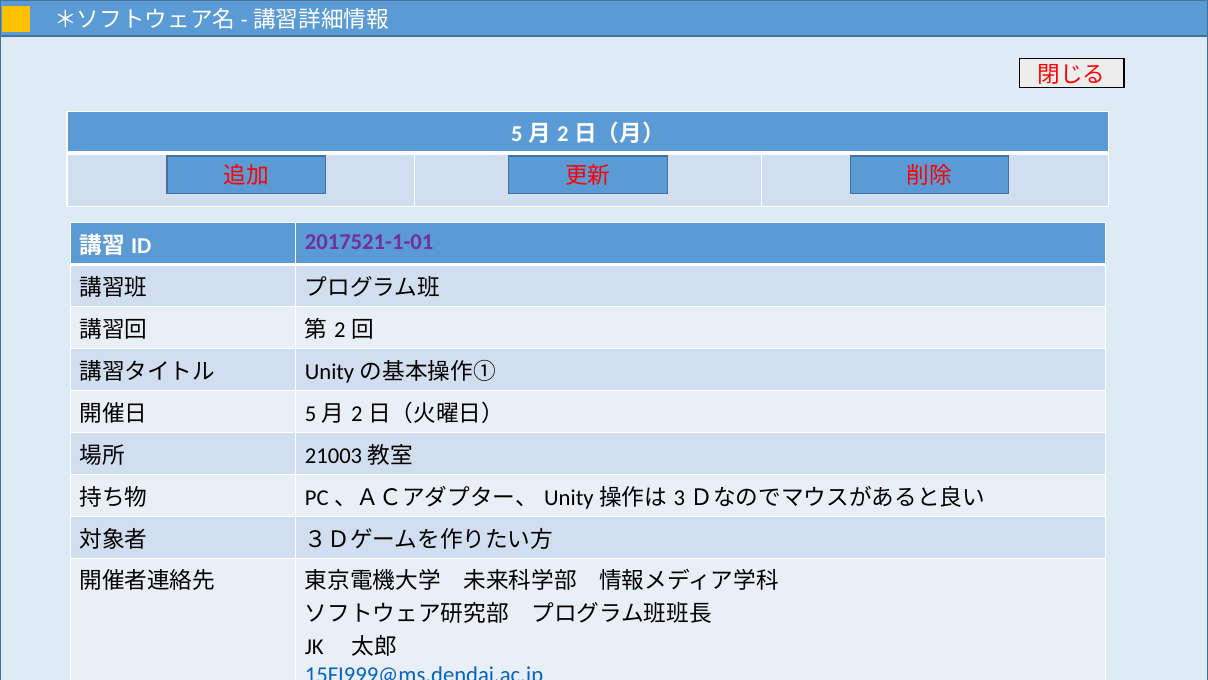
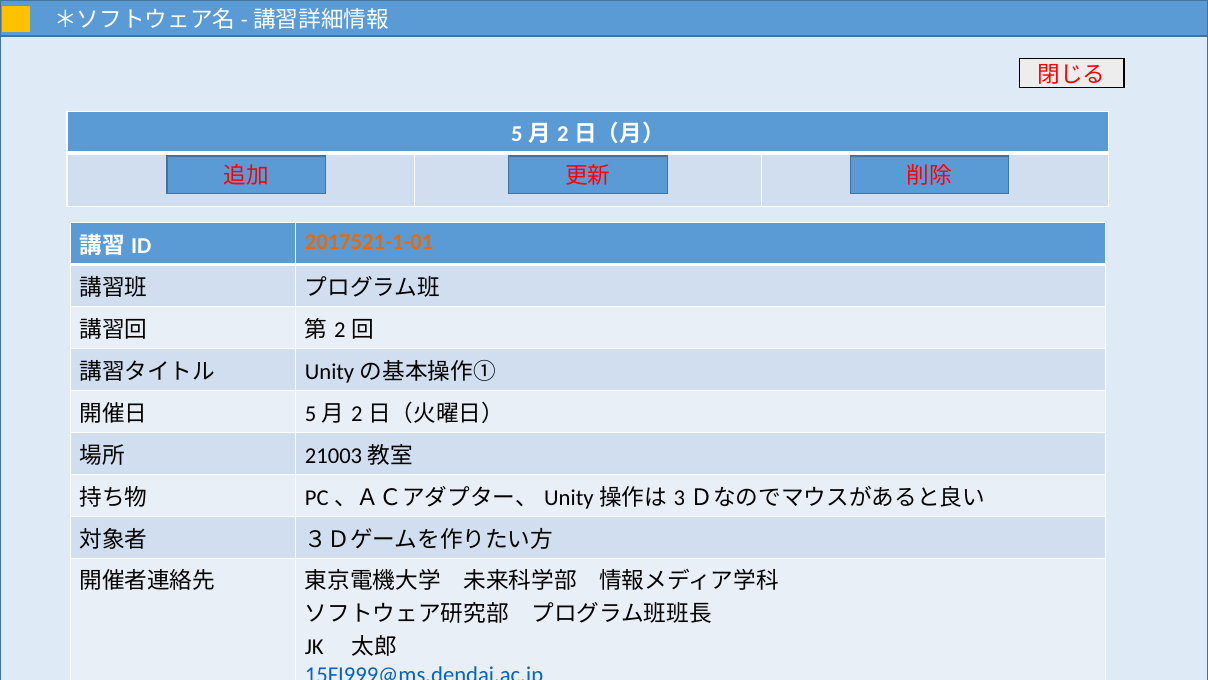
2017521-1-01 colour: purple -> orange (369, 241)
